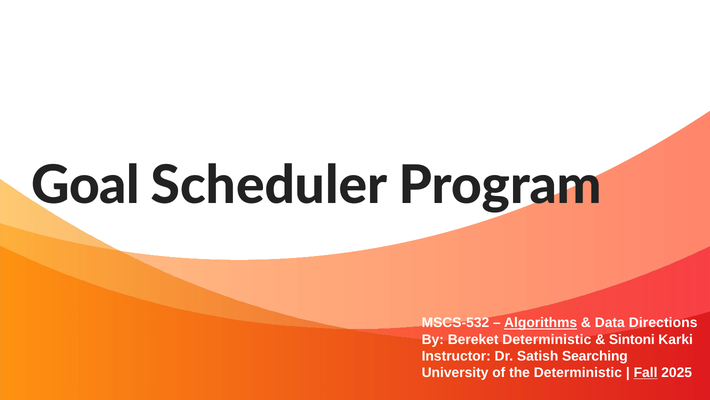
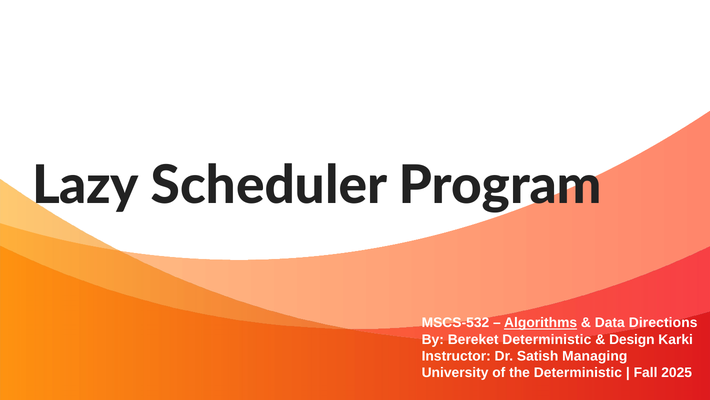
Goal: Goal -> Lazy (85, 185)
Sintoni: Sintoni -> Design (632, 339)
Searching: Searching -> Managing (595, 356)
Fall underline: present -> none (646, 372)
